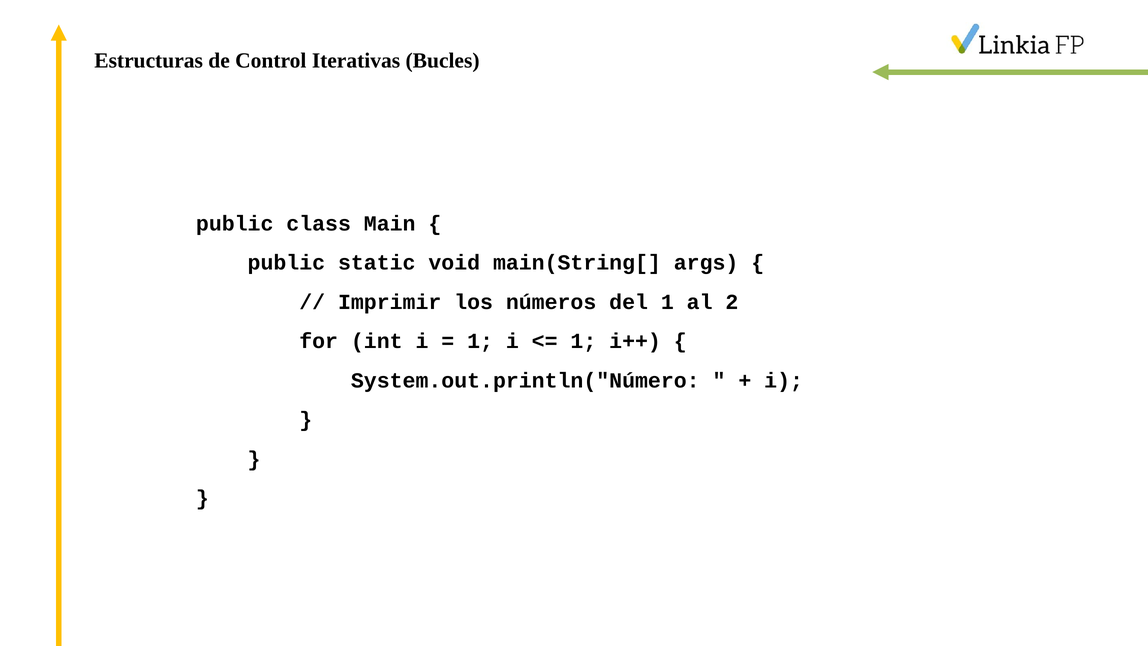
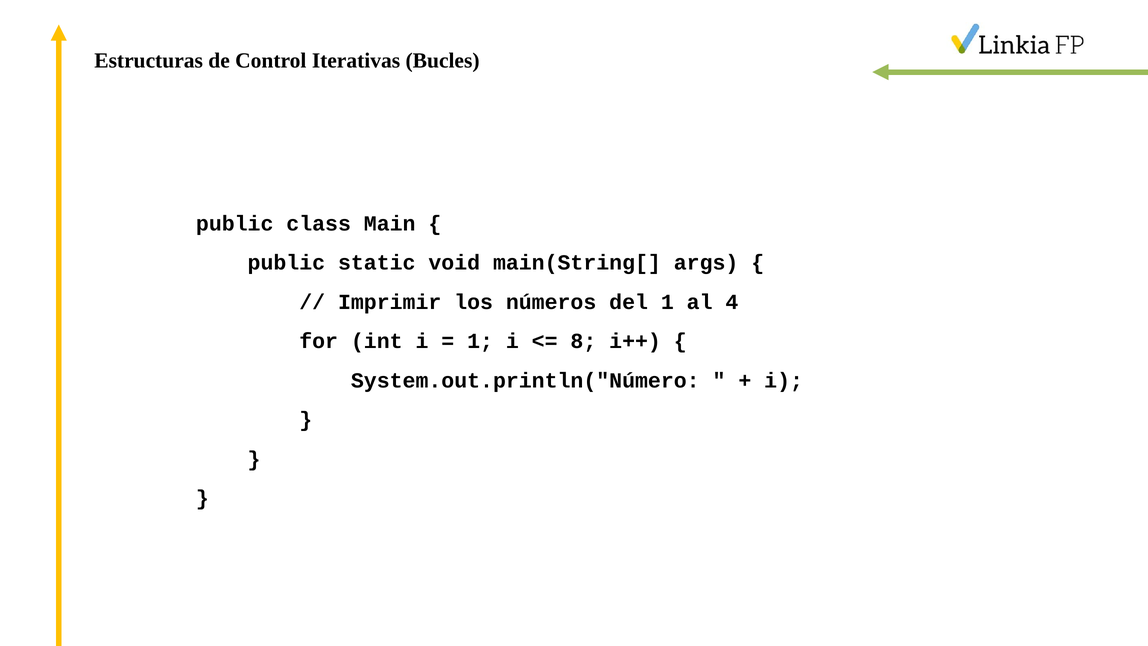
2: 2 -> 4 (732, 302)
1: 1 -> 8 (583, 341)
